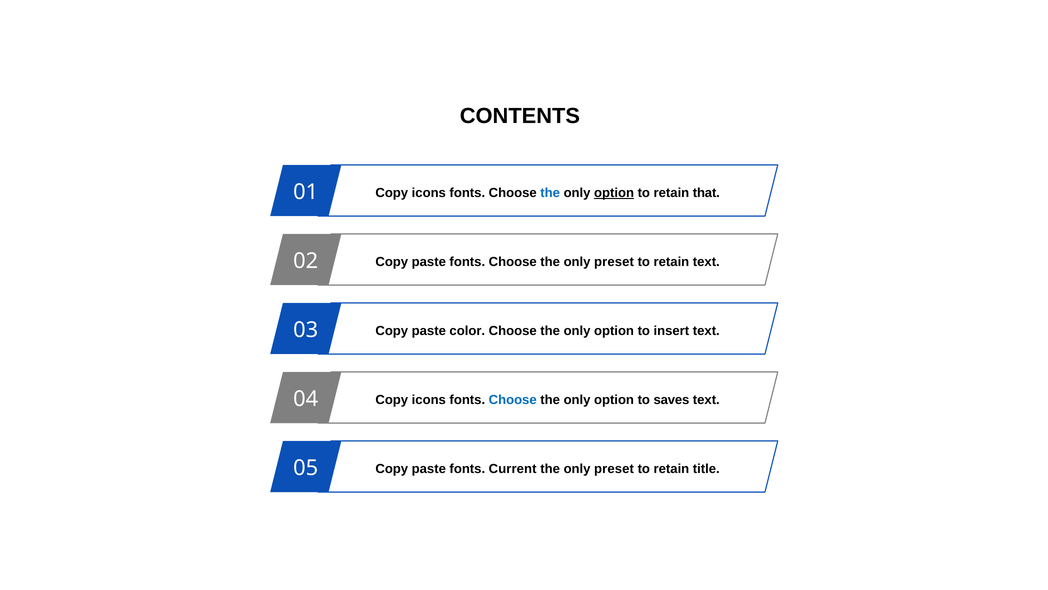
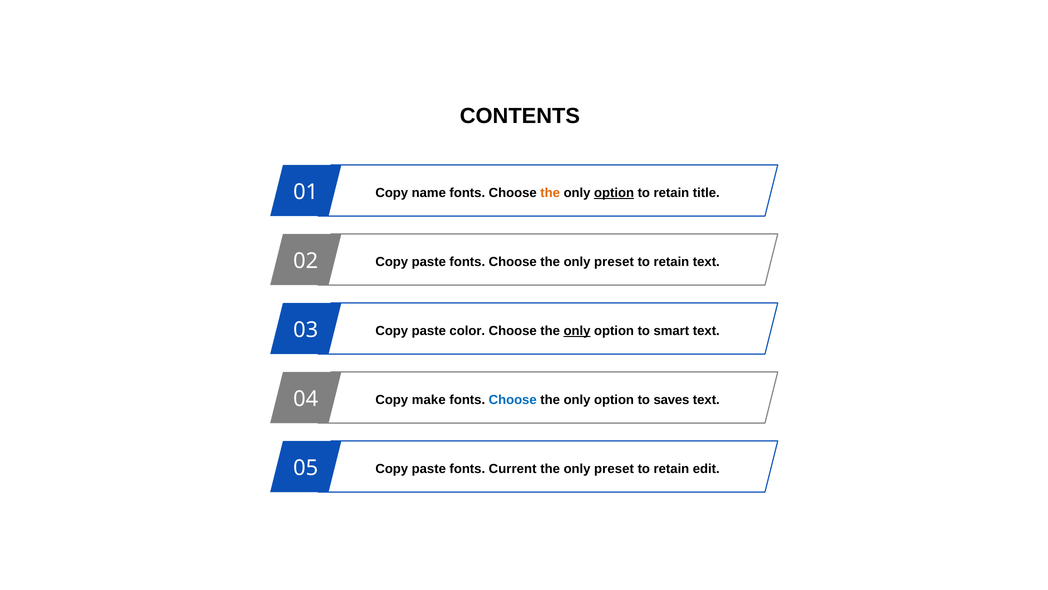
01 Copy icons: icons -> name (429, 193)
the colour: blue -> orange (550, 193)
that: that -> title (706, 193)
only underline: none -> present (577, 331)
insert: insert -> smart (671, 331)
04 Copy icons: icons -> make (429, 400)
title: title -> edit (706, 469)
